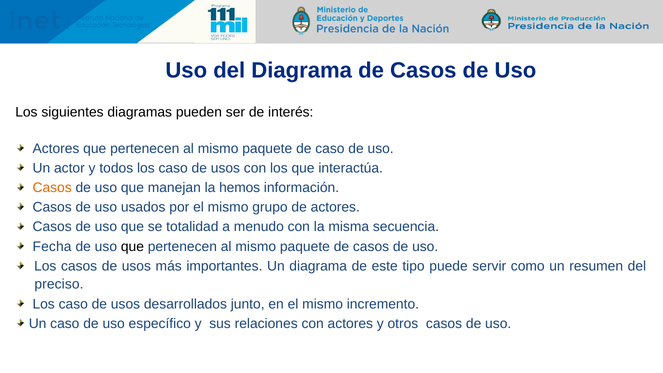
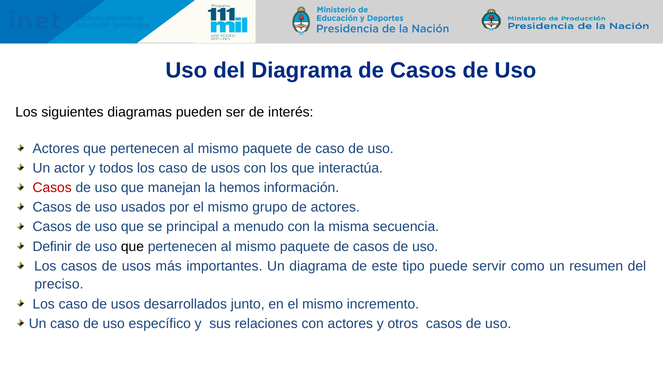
Casos colour: orange -> red (52, 188)
totalidad: totalidad -> principal (192, 227)
Fecha: Fecha -> Definir (52, 247)
